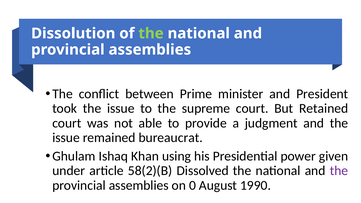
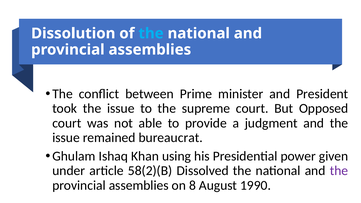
the colour: light green -> light blue (151, 33)
Retained: Retained -> Opposed (324, 109)
0: 0 -> 8 (192, 185)
